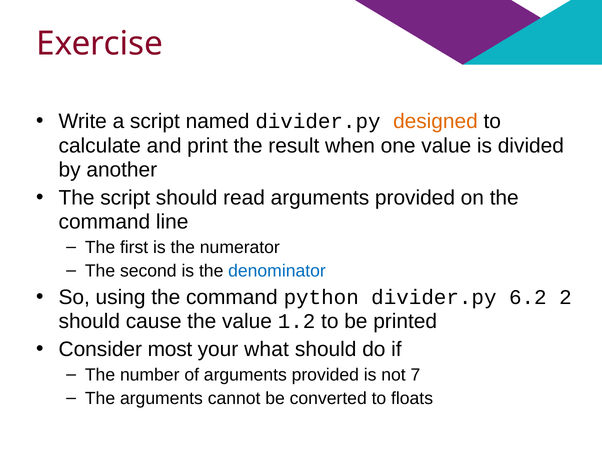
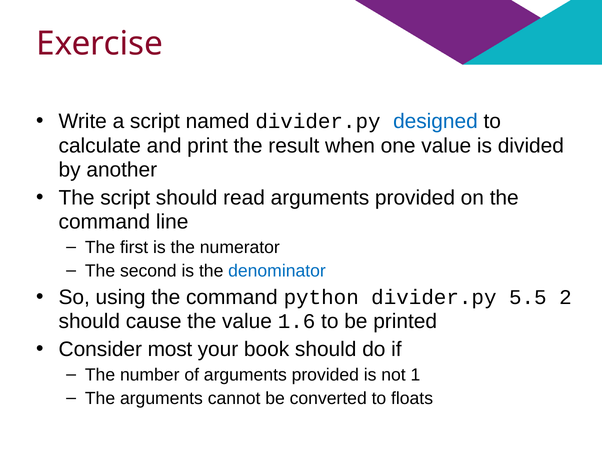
designed colour: orange -> blue (435, 121)
6.2: 6.2 -> 5.5 (528, 297)
1.2: 1.2 -> 1.6 (297, 321)
what: what -> book (267, 349)
7: 7 -> 1 (415, 374)
